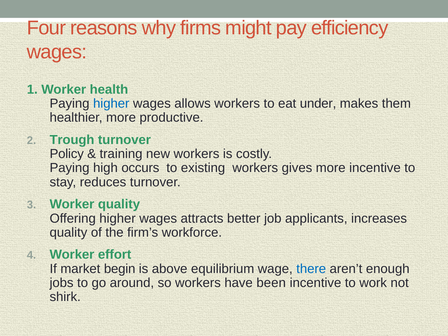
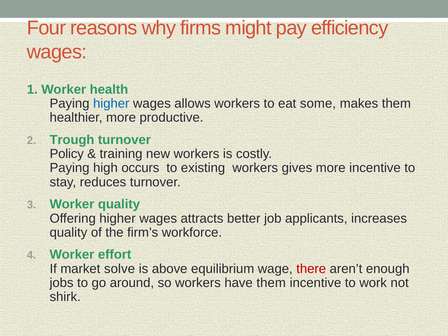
under: under -> some (318, 104)
begin: begin -> solve (120, 269)
there colour: blue -> red (311, 269)
have been: been -> them (271, 283)
